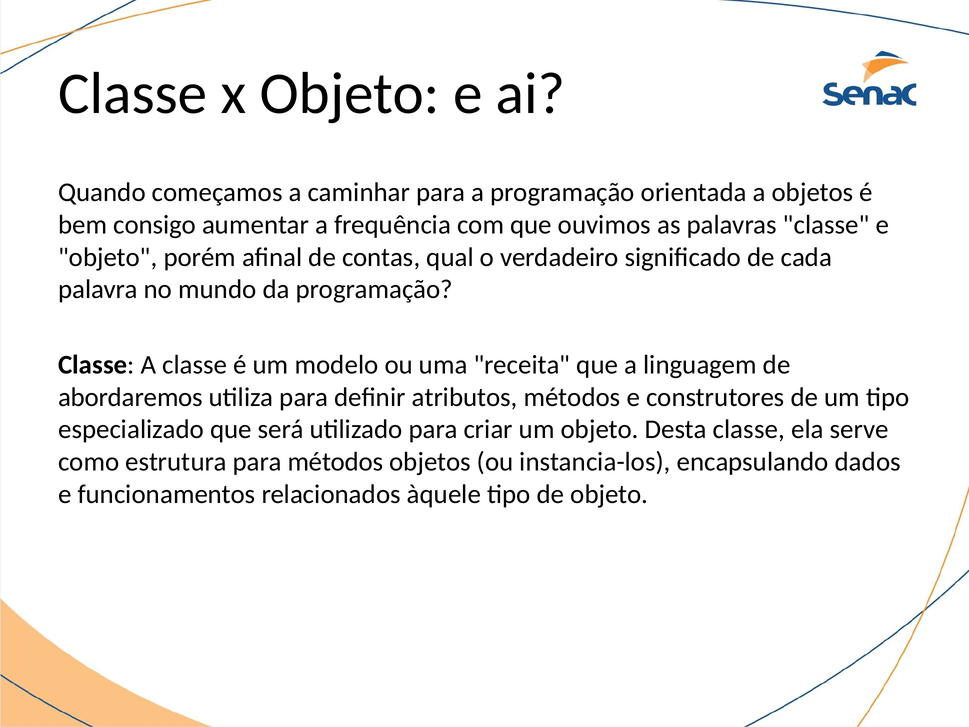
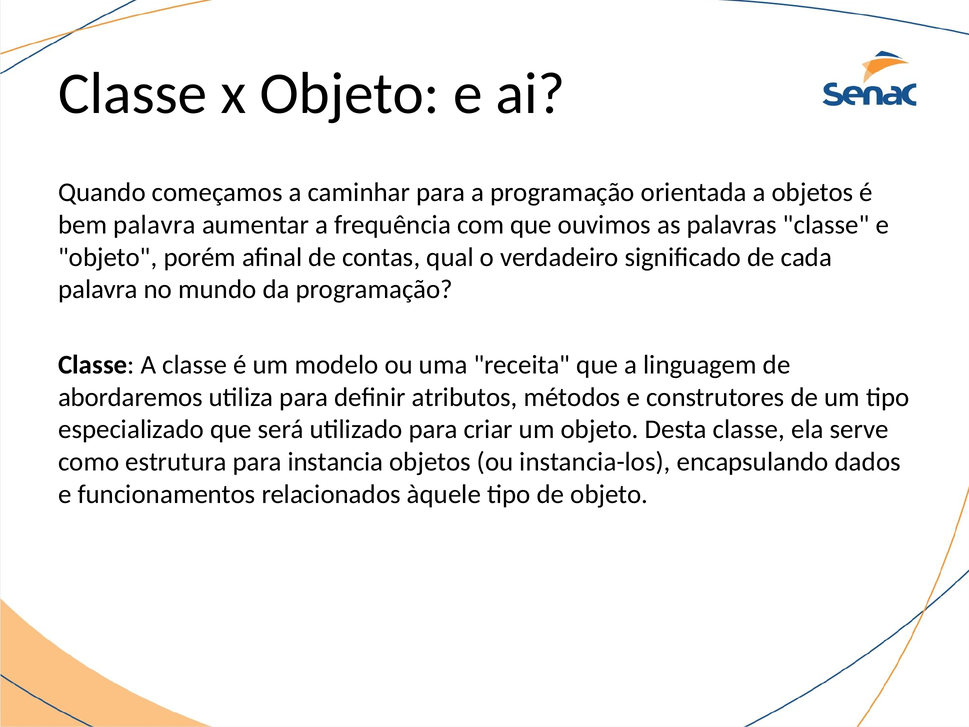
bem consigo: consigo -> palavra (154, 225)
para métodos: métodos -> instancia (335, 462)
